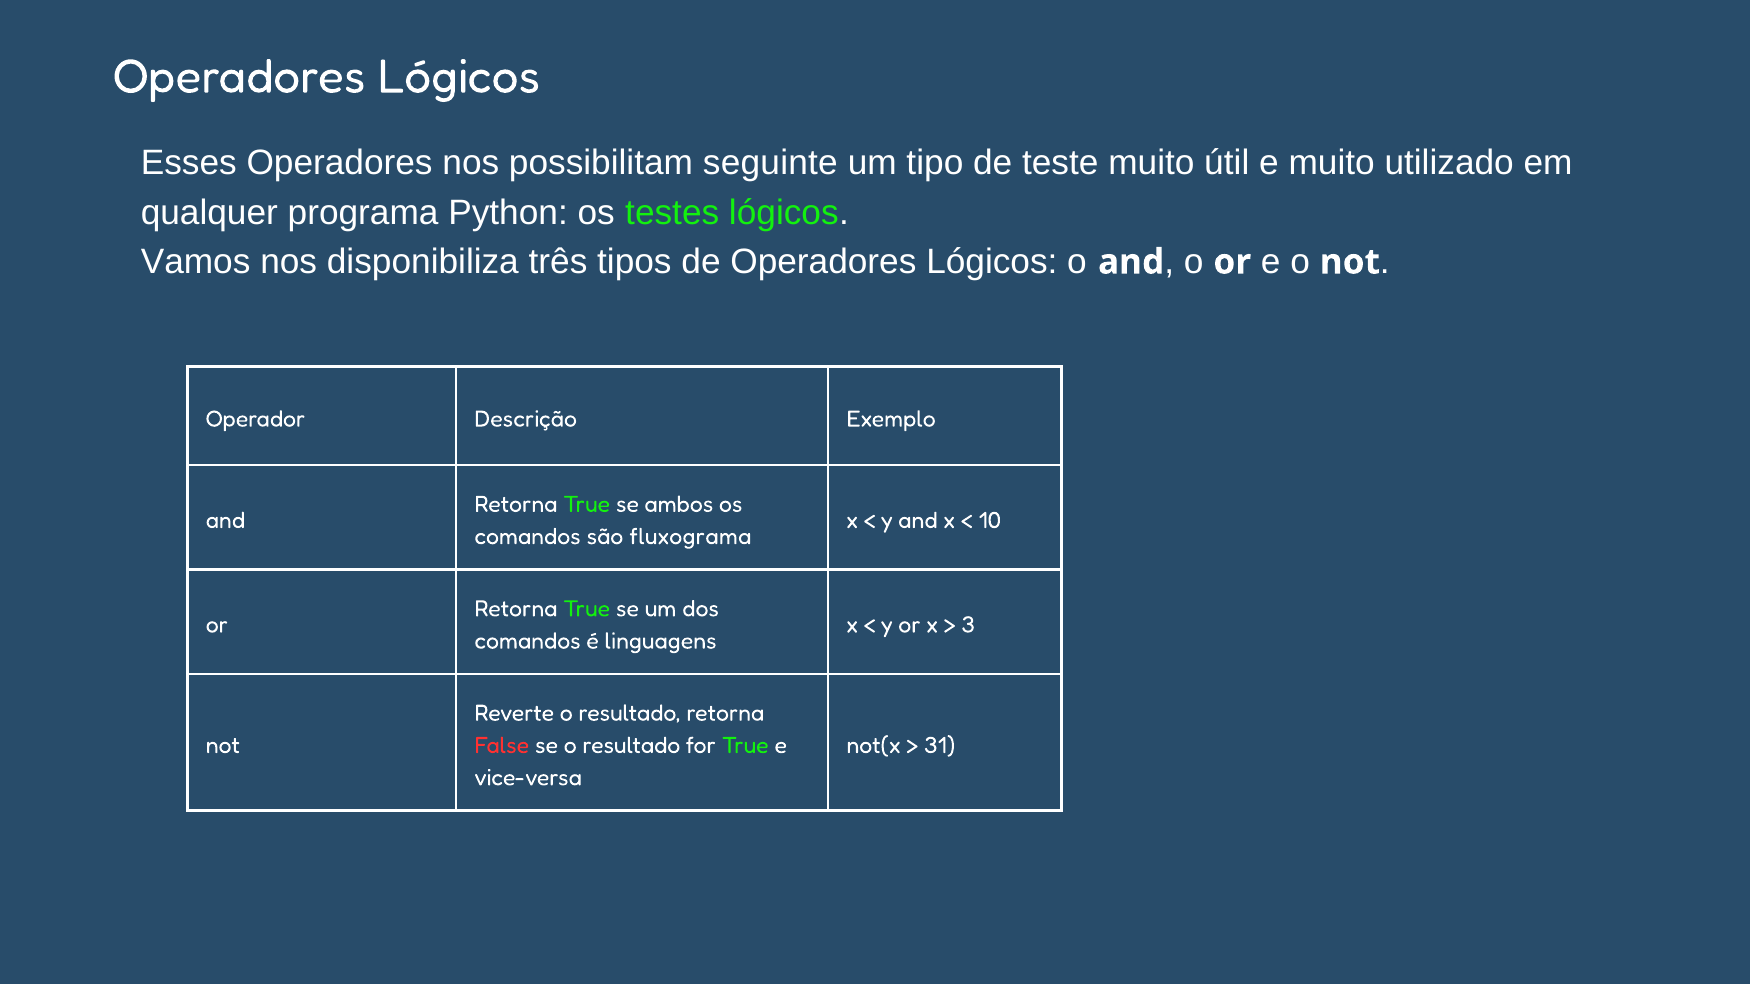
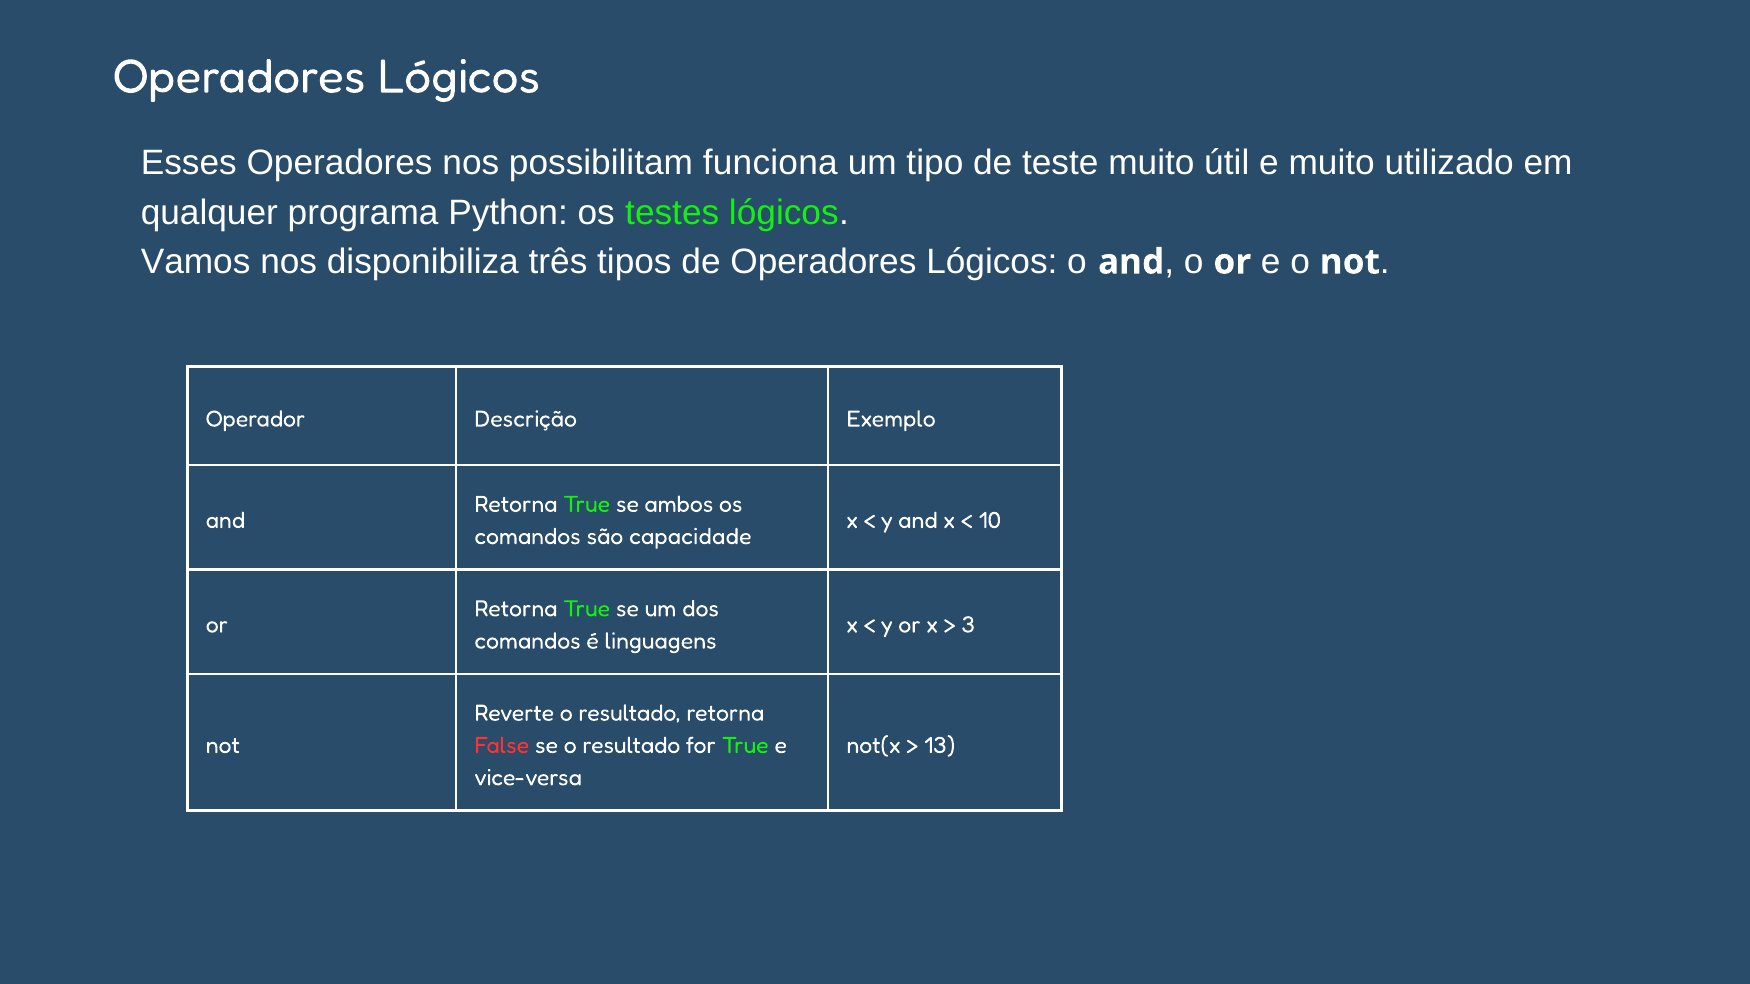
seguinte: seguinte -> funciona (770, 163)
fluxograma: fluxograma -> capacidade (690, 537)
31: 31 -> 13 (940, 746)
